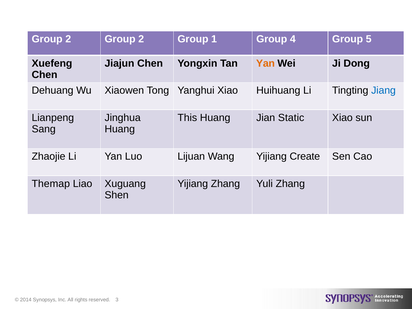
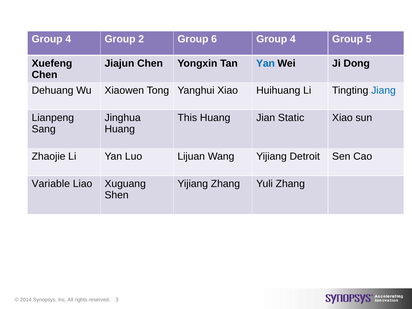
2: 2 -> 4 (68, 39)
1: 1 -> 6 (214, 39)
Yan colour: orange -> blue (265, 63)
Create: Create -> Detroit (305, 156)
Themap: Themap -> Variable (51, 184)
